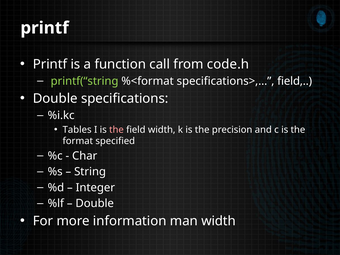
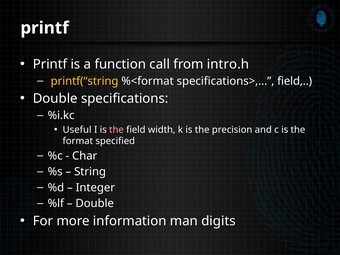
code.h: code.h -> intro.h (228, 64)
printf(“string colour: light green -> yellow (85, 81)
Tables: Tables -> Useful (77, 130)
man width: width -> digits (219, 221)
